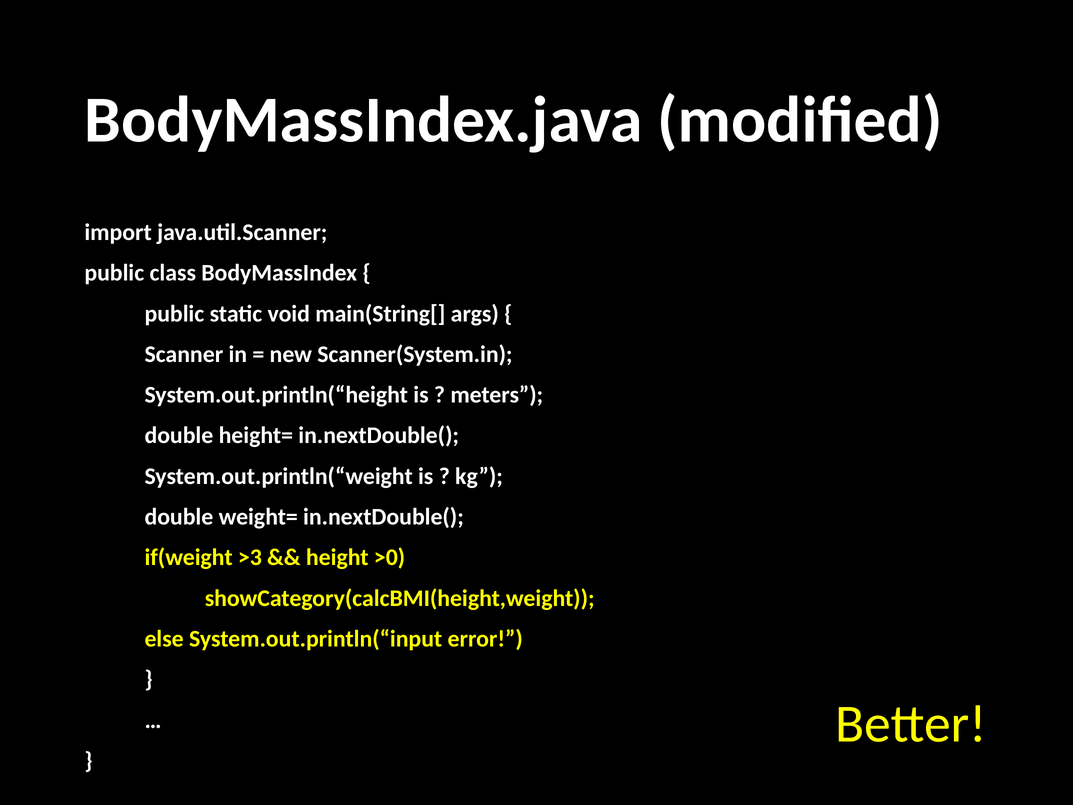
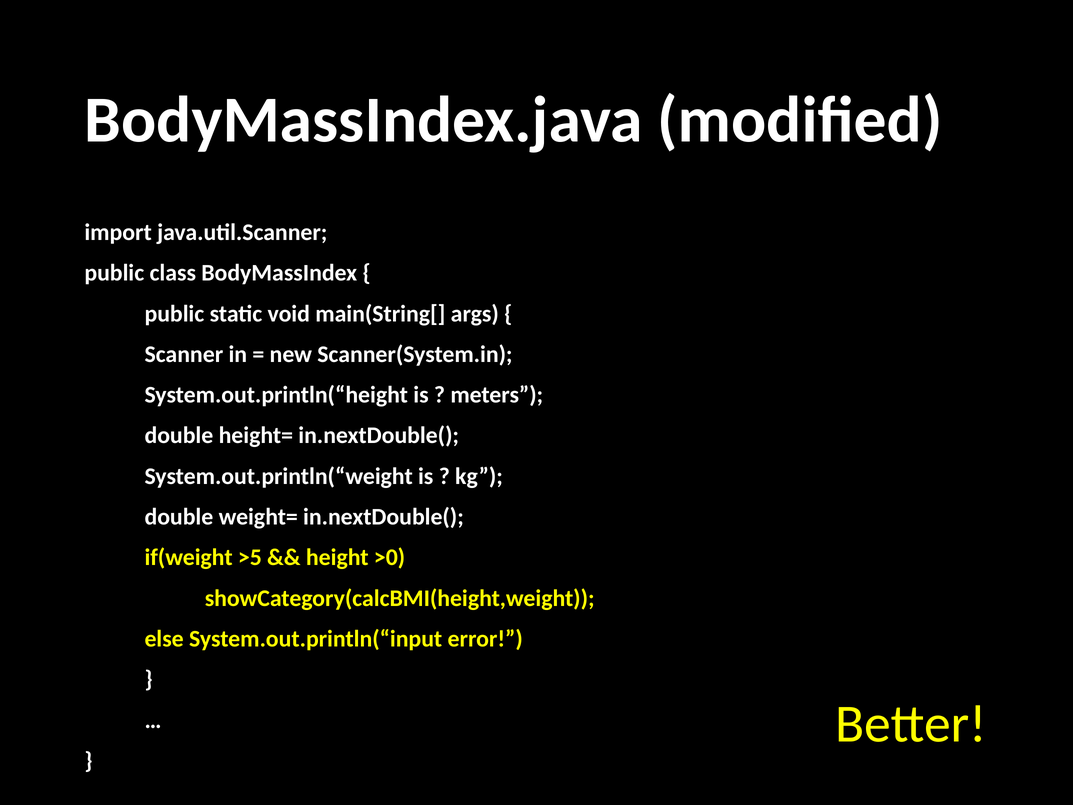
>3: >3 -> >5 (250, 557)
